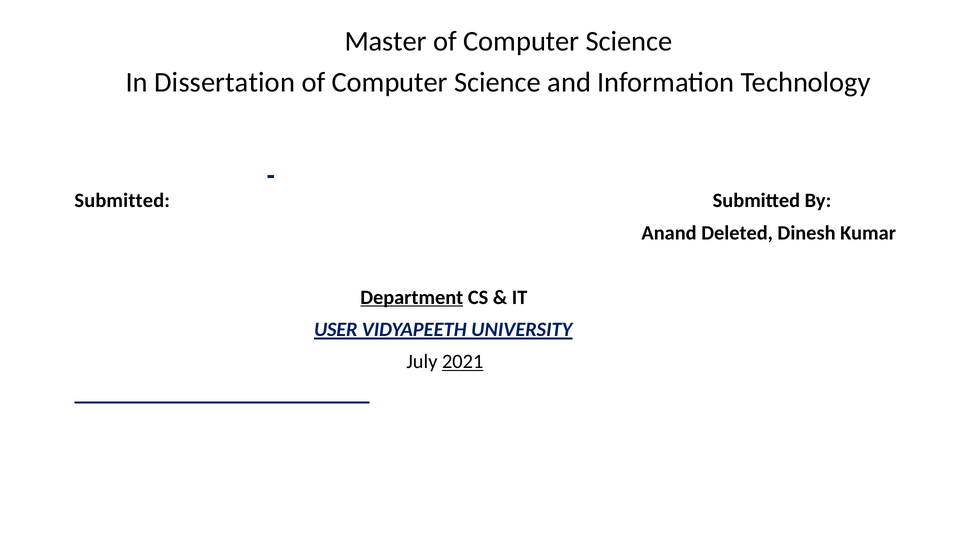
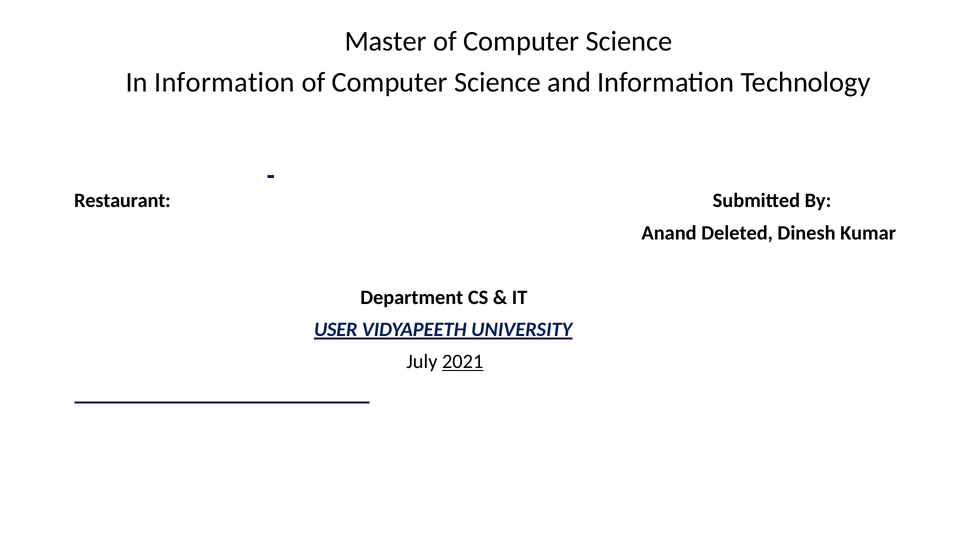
In Dissertation: Dissertation -> Information (225, 82)
Submitted: Submitted -> Restaurant (122, 201)
Department underline: present -> none (412, 297)
